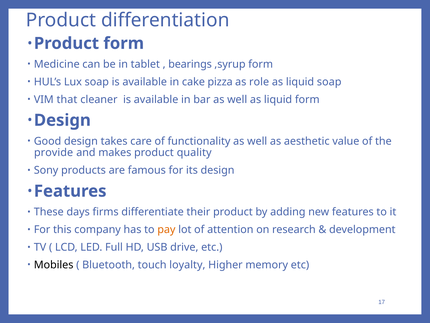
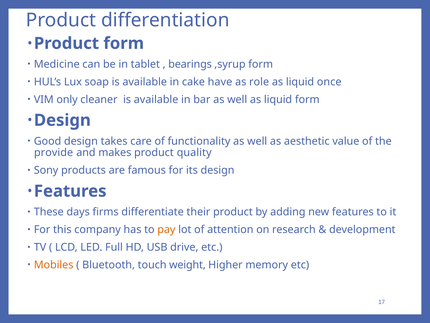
pizza: pizza -> have (220, 82)
liquid soap: soap -> once (329, 82)
that: that -> only (67, 99)
Mobiles colour: black -> orange (54, 264)
loyalty: loyalty -> weight (187, 264)
